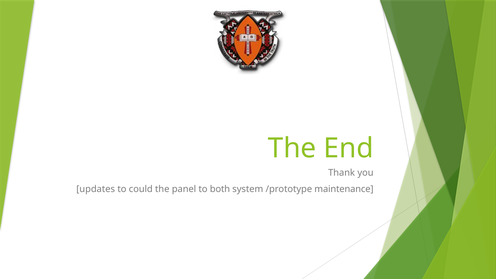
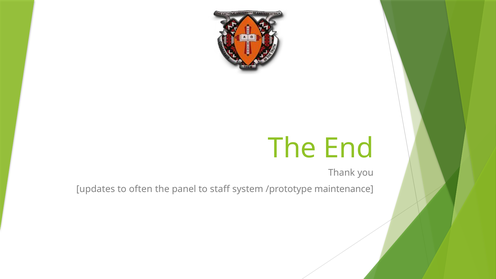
could: could -> often (141, 189)
both: both -> staff (220, 189)
